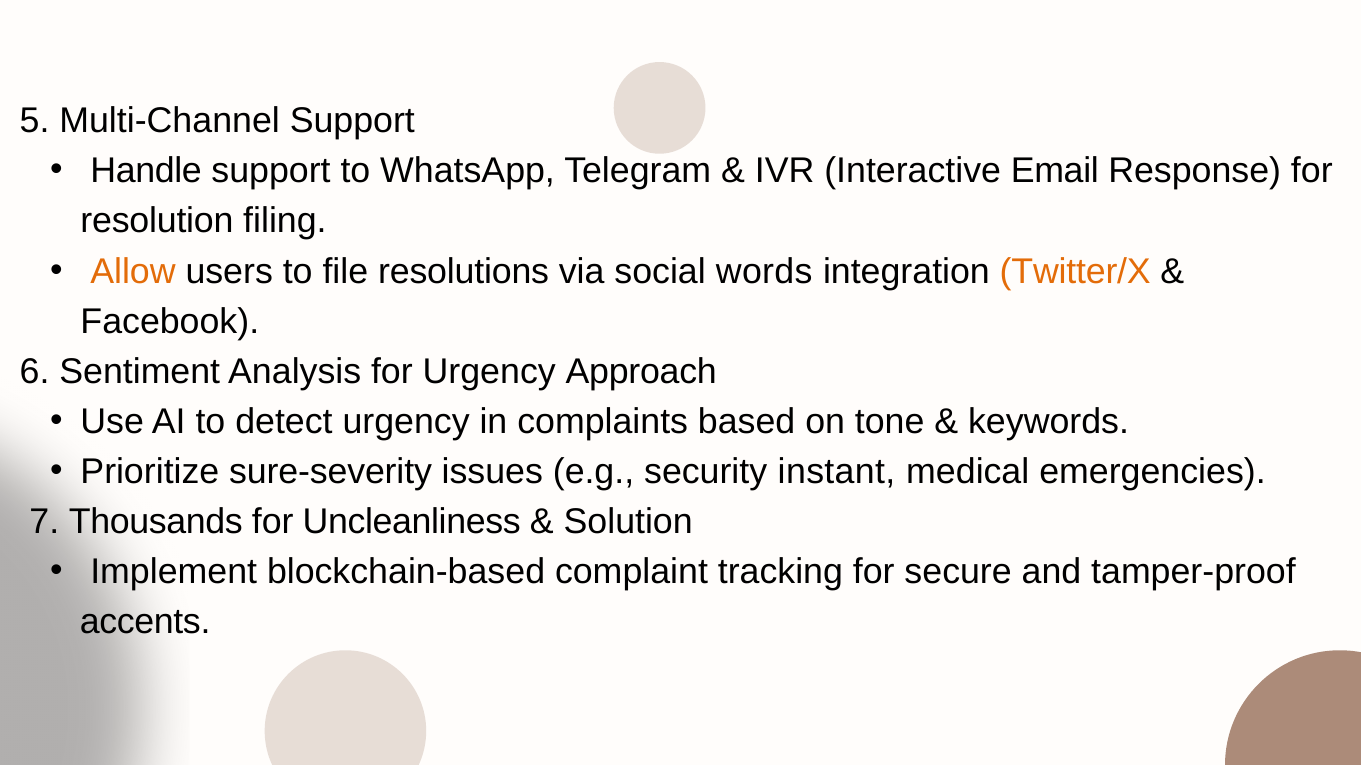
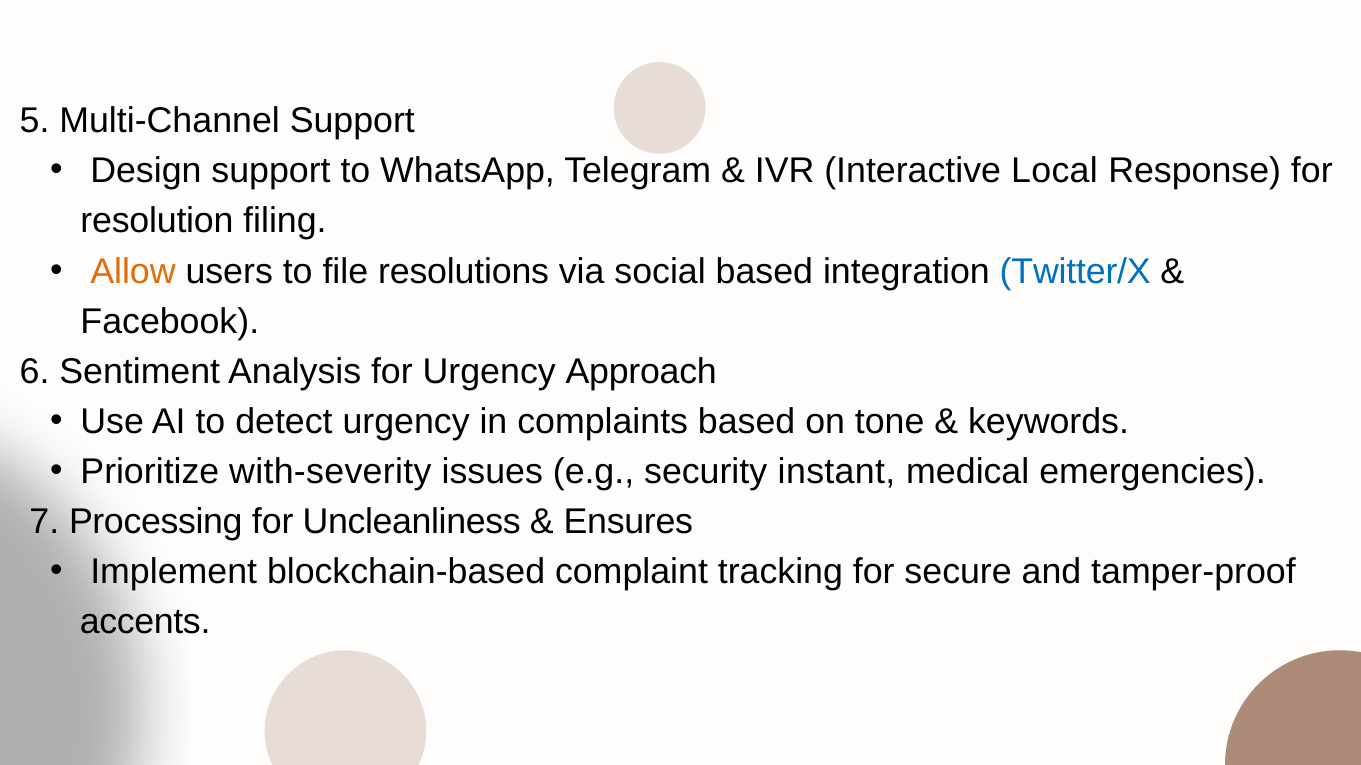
Handle: Handle -> Design (146, 171)
Email: Email -> Local (1054, 171)
social words: words -> based (764, 271)
Twitter/X colour: orange -> blue (1075, 271)
sure-severity: sure-severity -> with-severity (330, 472)
Thousands: Thousands -> Processing (156, 522)
Solution: Solution -> Ensures (628, 522)
